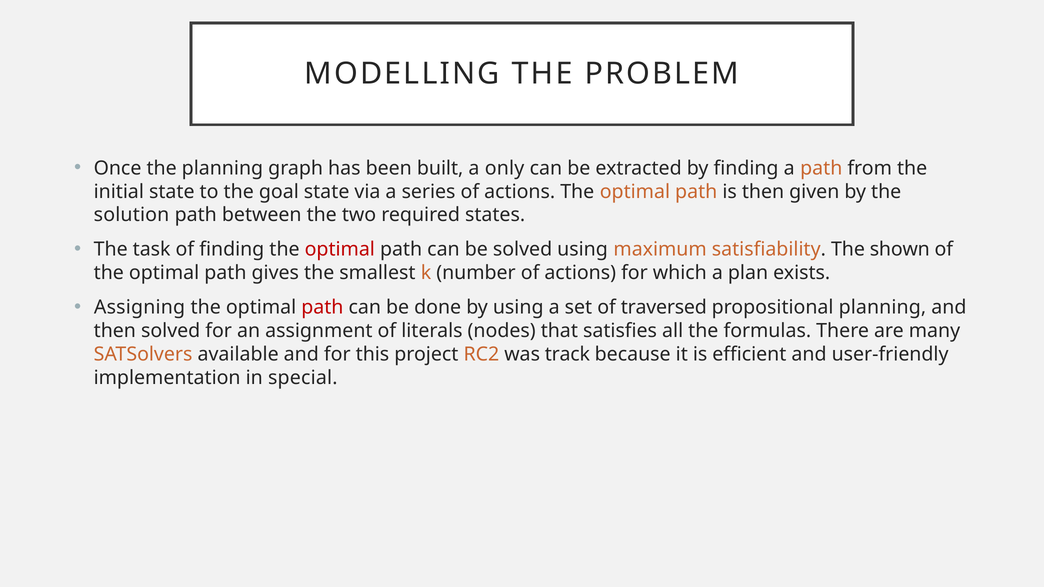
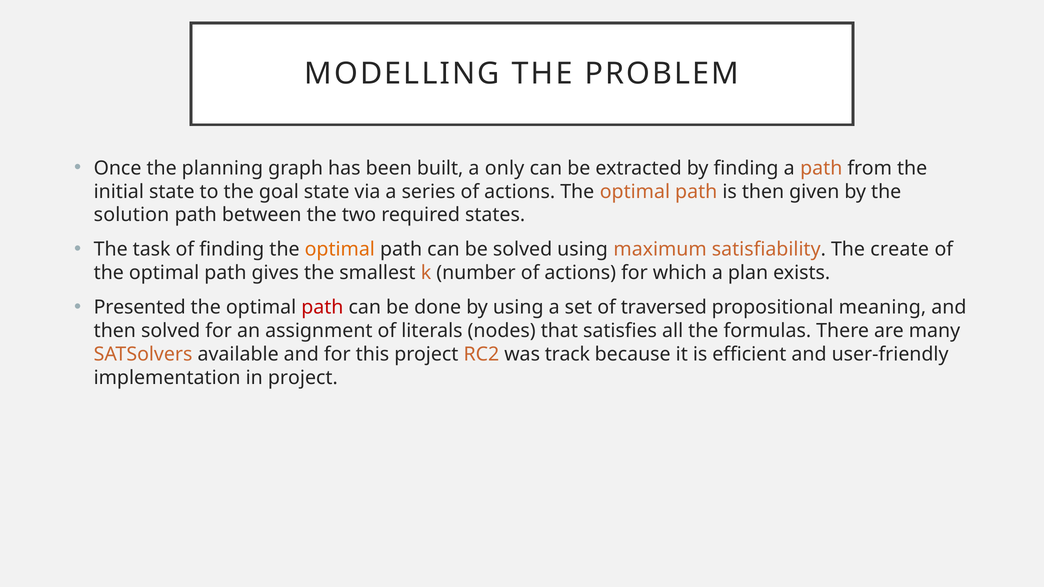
optimal colour: red -> orange (340, 249)
shown: shown -> create (900, 249)
Assigning: Assigning -> Presented (140, 307)
propositional planning: planning -> meaning (882, 307)
in special: special -> project (303, 378)
